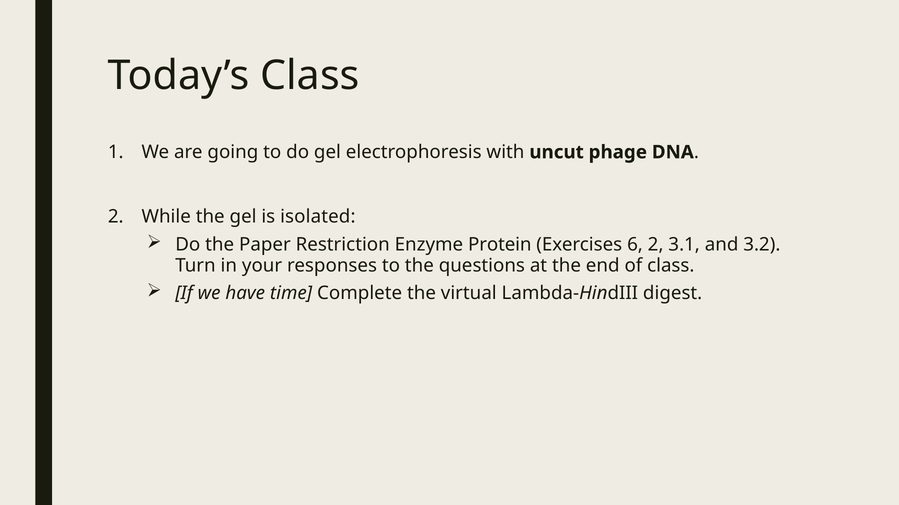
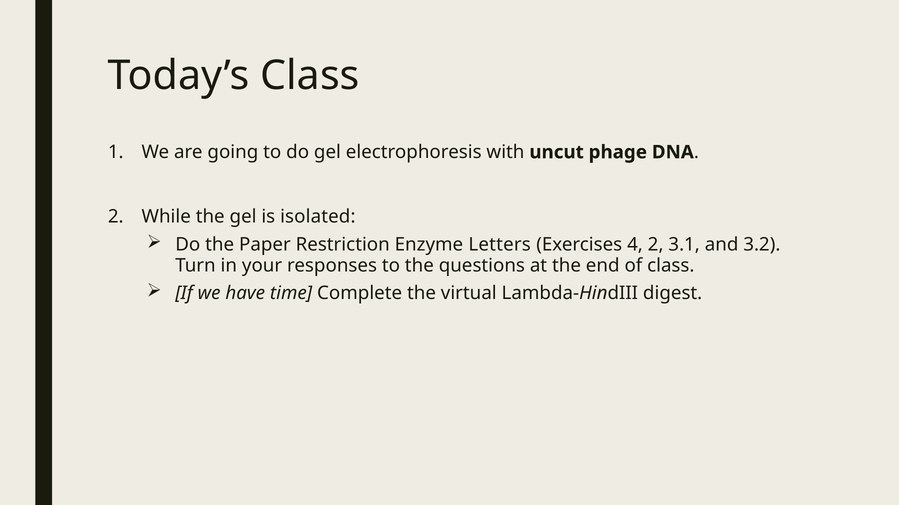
Protein: Protein -> Letters (500, 245)
6: 6 -> 4 (635, 245)
